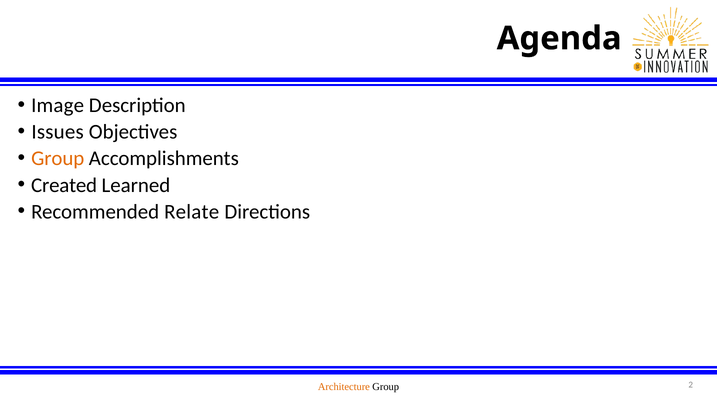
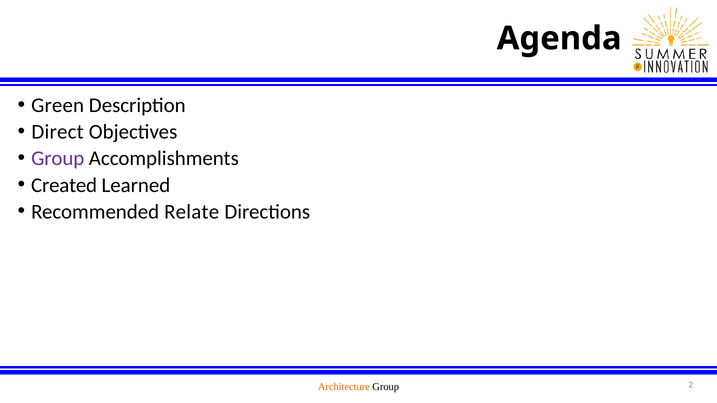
Image: Image -> Green (58, 105)
Issues: Issues -> Direct (58, 132)
Group colour: orange -> purple (58, 159)
